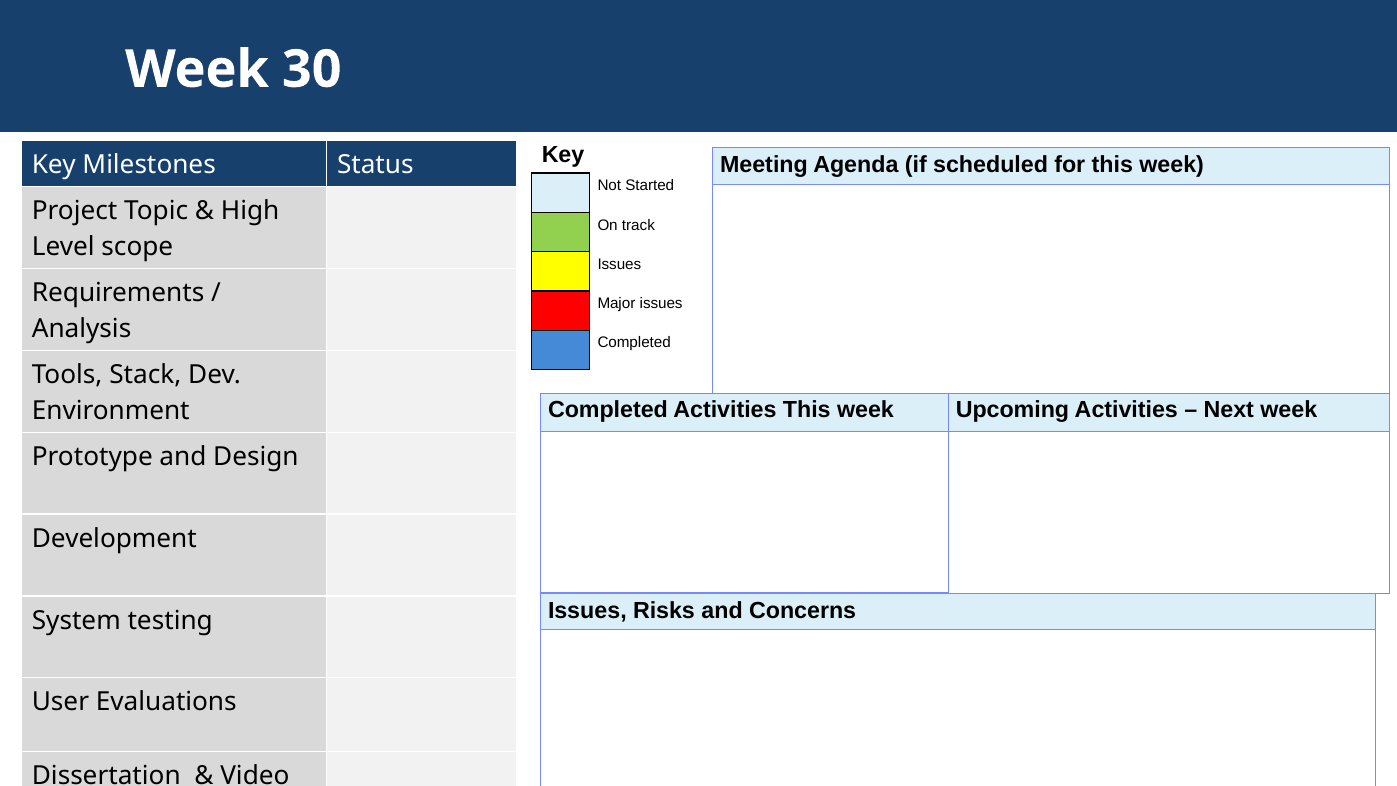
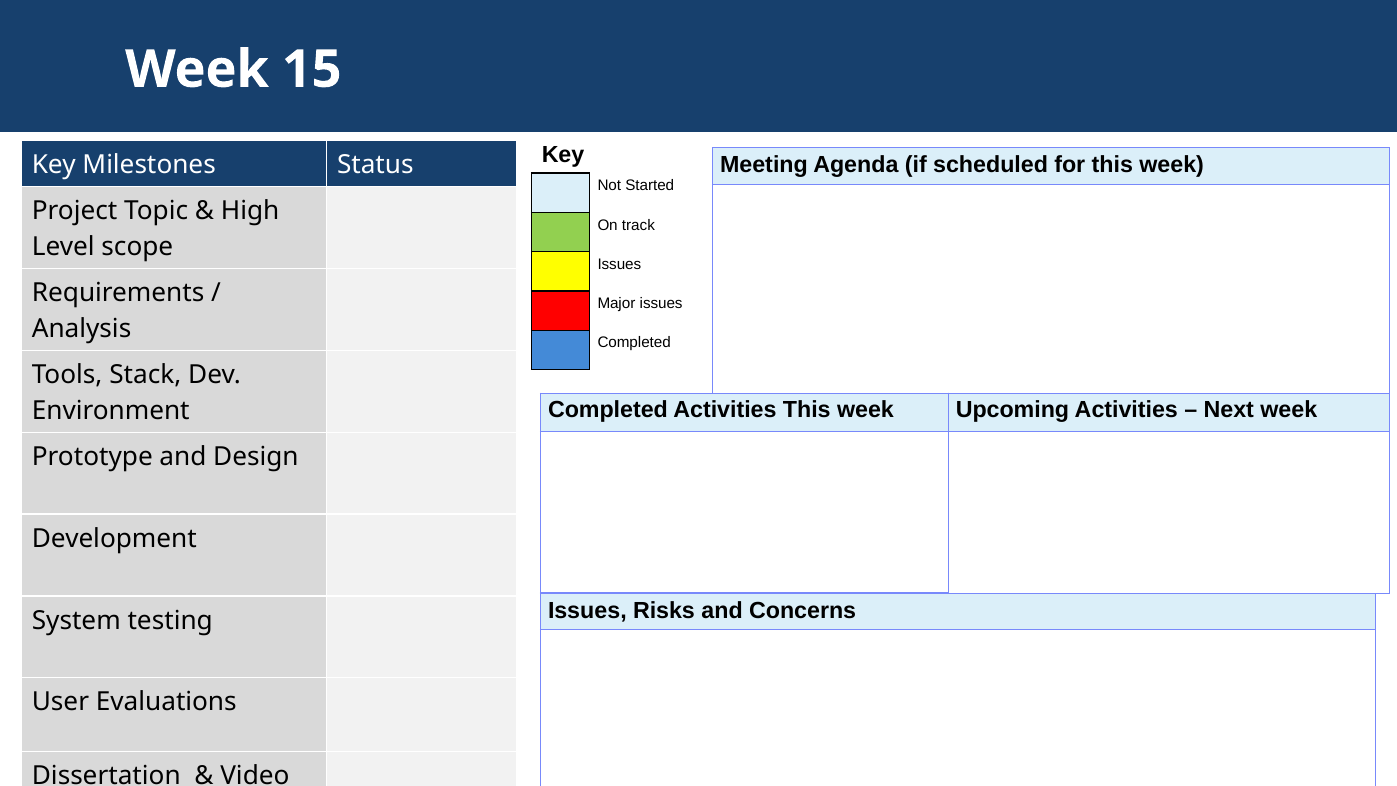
30: 30 -> 15 (312, 70)
